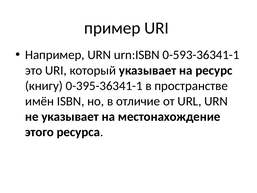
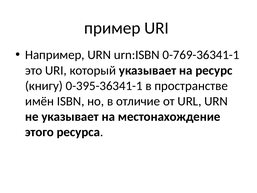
0-593-36341-1: 0-593-36341-1 -> 0-769-36341-1 (201, 55)
